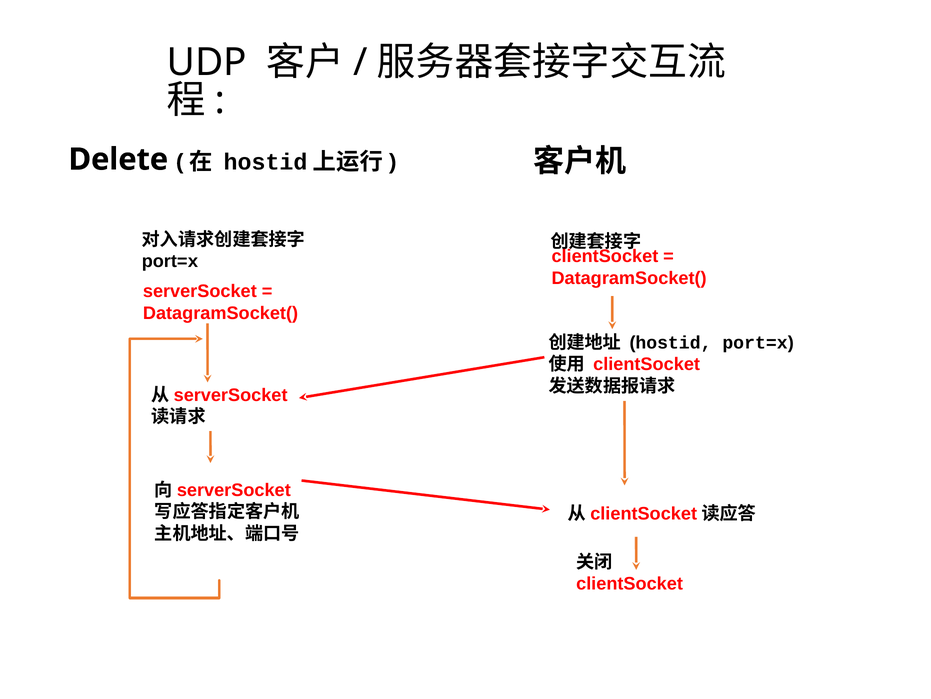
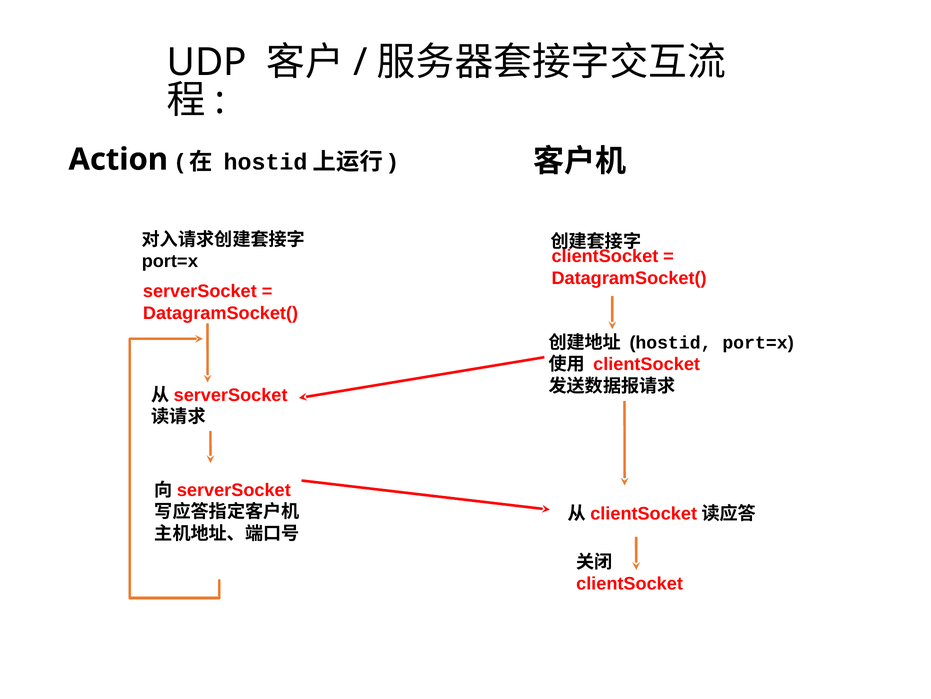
Delete: Delete -> Action (118, 159)
